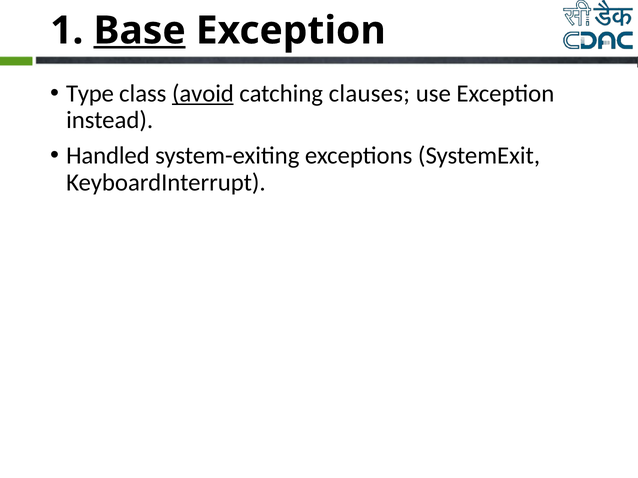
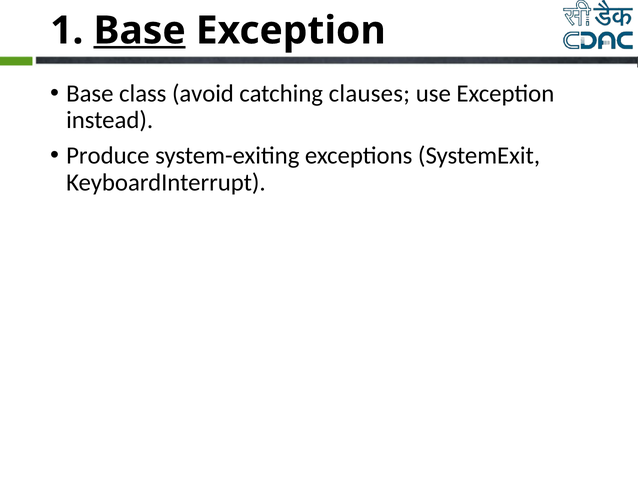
Type: Type -> Base (90, 93)
avoid underline: present -> none (203, 93)
Handled: Handled -> Produce (108, 156)
